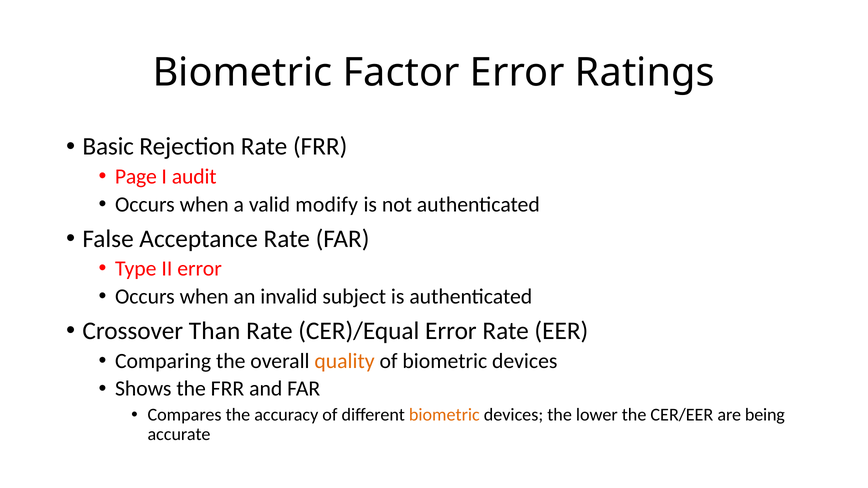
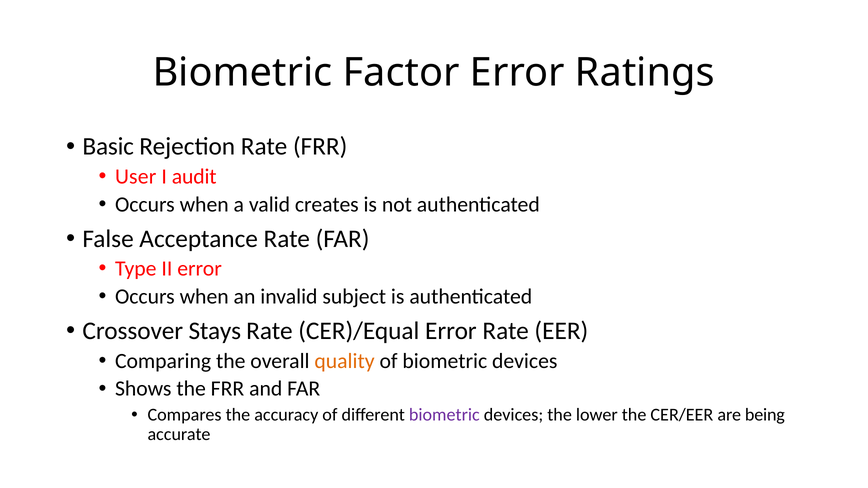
Page: Page -> User (136, 177)
modify: modify -> creates (327, 205)
Than: Than -> Stays (215, 331)
biometric colour: orange -> purple (444, 415)
